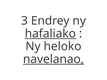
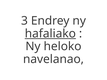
navelanao underline: present -> none (53, 59)
